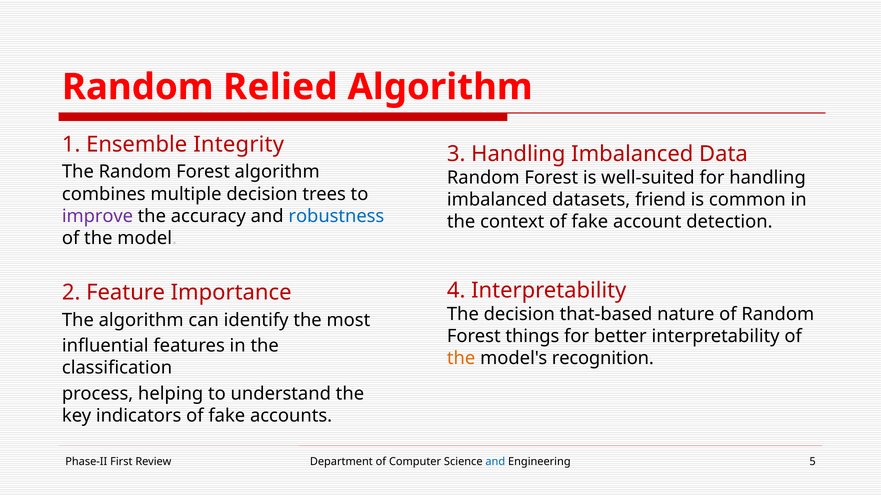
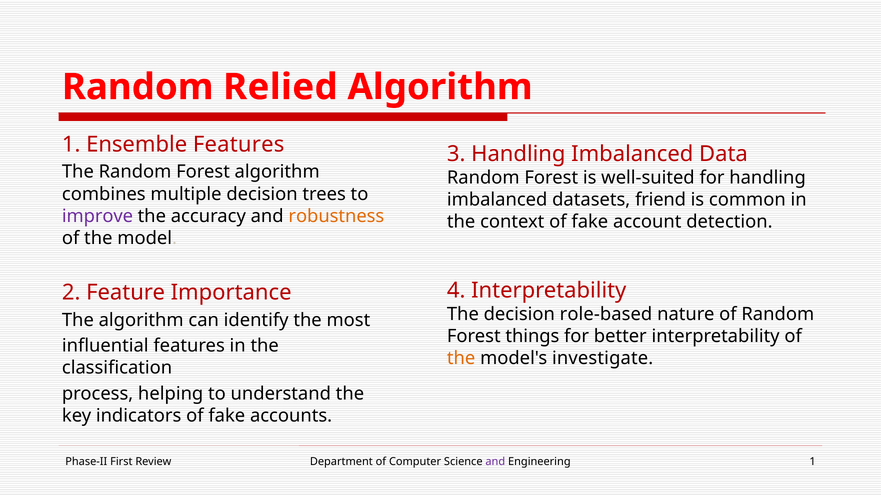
Ensemble Integrity: Integrity -> Features (239, 144)
robustness colour: blue -> orange (336, 216)
that-based: that-based -> role-based (606, 315)
recognition: recognition -> investigate (603, 359)
and colour: blue -> purple (495, 462)
Engineering 5: 5 -> 1 (813, 462)
